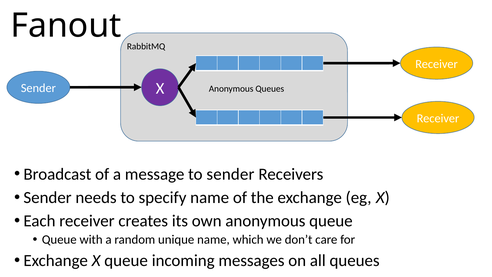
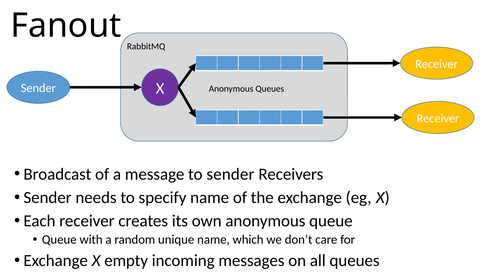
X queue: queue -> empty (126, 260)
